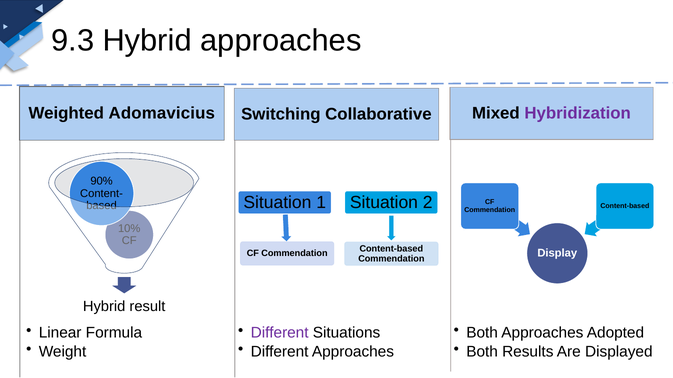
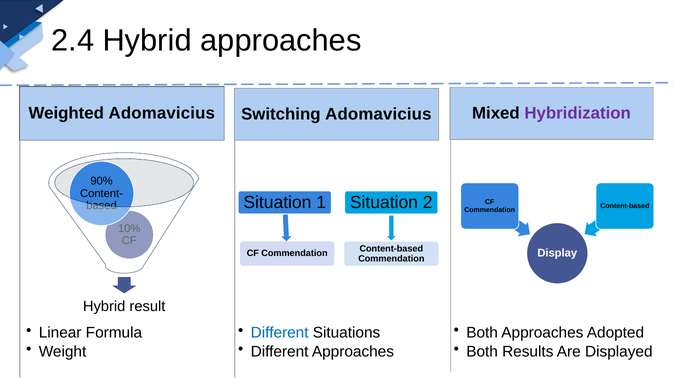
9.3: 9.3 -> 2.4 (73, 41)
Switching Collaborative: Collaborative -> Adomavicius (378, 114)
Different colour: purple -> blue (280, 333)
